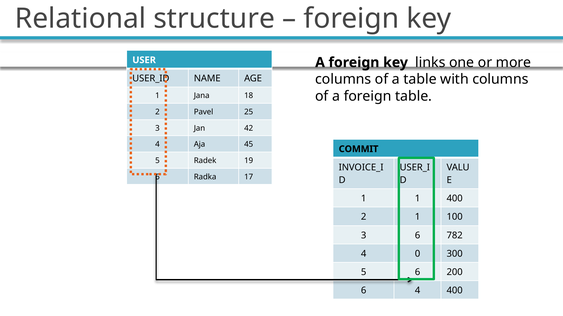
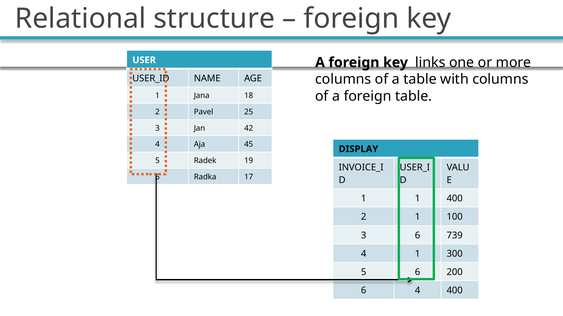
COMMIT: COMMIT -> DISPLAY (358, 149)
782: 782 -> 739 (455, 236)
0: 0 -> 1 (418, 254)
